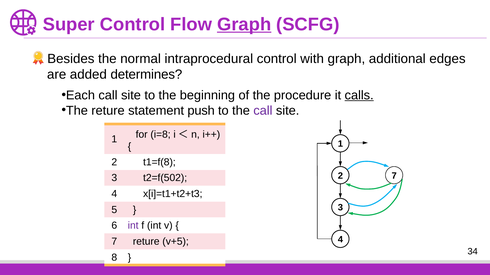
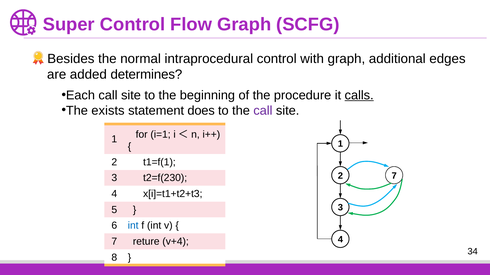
Graph underline: present -> none (244, 24)
The reture: reture -> exists (108, 111)
push: push -> does (201, 111)
i=8: i=8 -> i=1 (161, 135)
t1=f(8: t1=f(8 -> t1=f(1 (159, 162)
t2=f(502: t2=f(502 -> t2=f(230 (165, 178)
int colour: purple -> blue (133, 226)
v+5: v+5 -> v+4 (176, 242)
